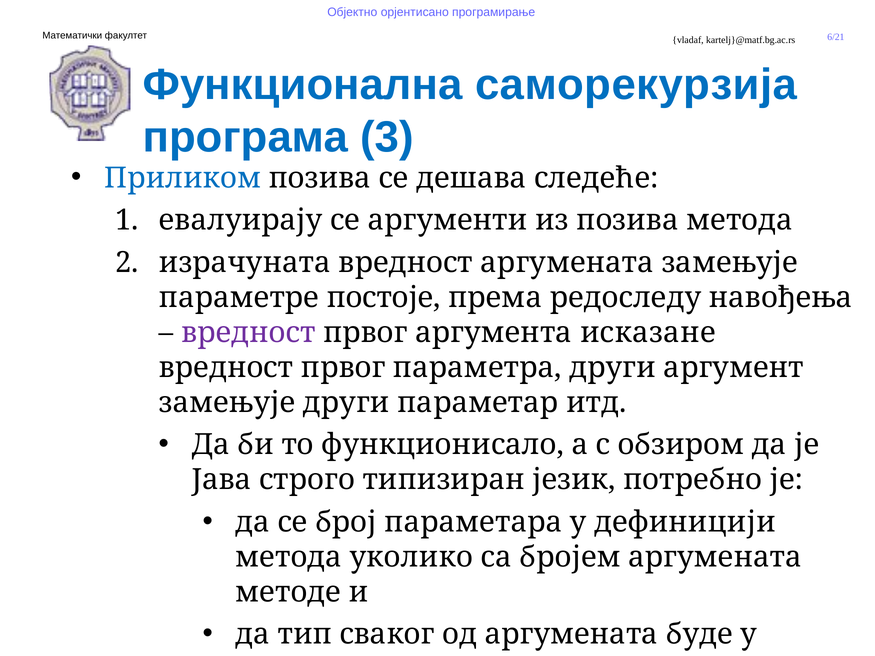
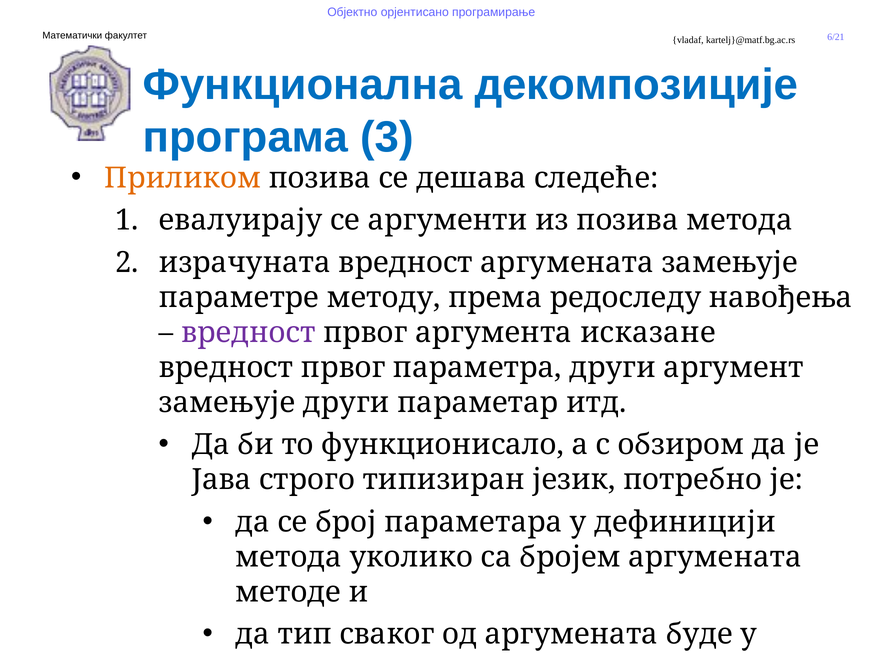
саморекурзија: саморекурзија -> декомпозиције (636, 85)
Приликом colour: blue -> orange (183, 178)
постоје: постоје -> методу (384, 298)
